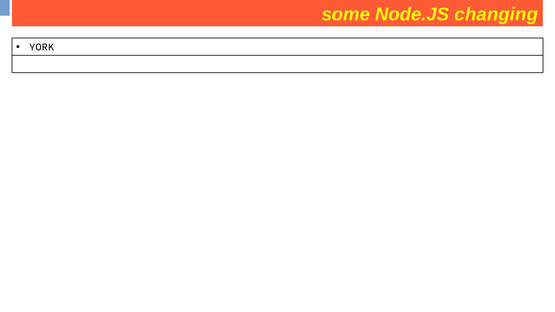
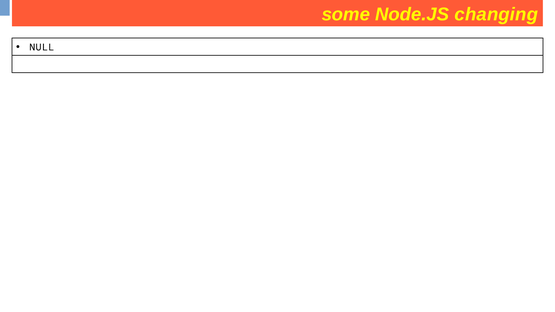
YORK: YORK -> NULL (42, 47)
